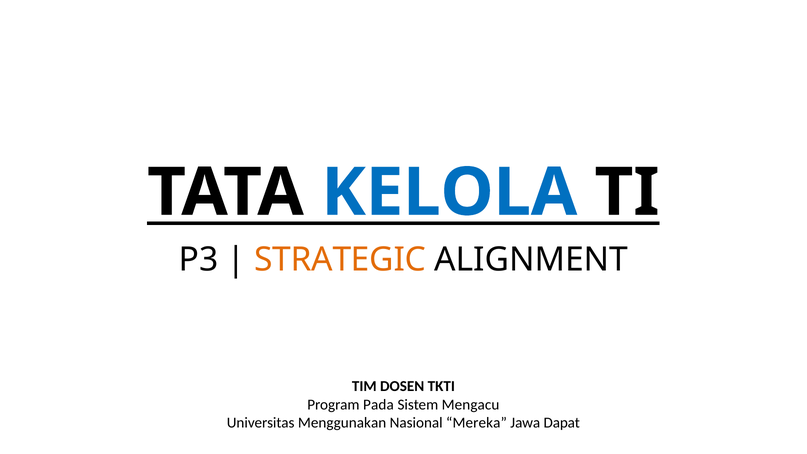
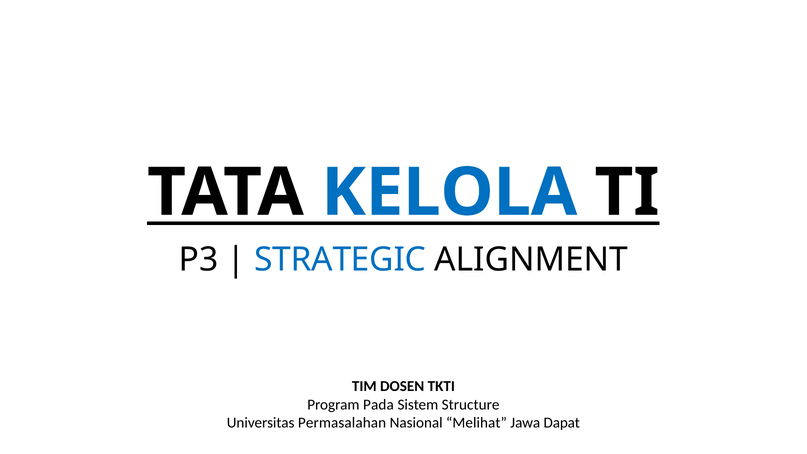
STRATEGIC colour: orange -> blue (340, 259)
Mengacu: Mengacu -> Structure (471, 405)
Menggunakan: Menggunakan -> Permasalahan (342, 423)
Mereka: Mereka -> Melihat (476, 423)
